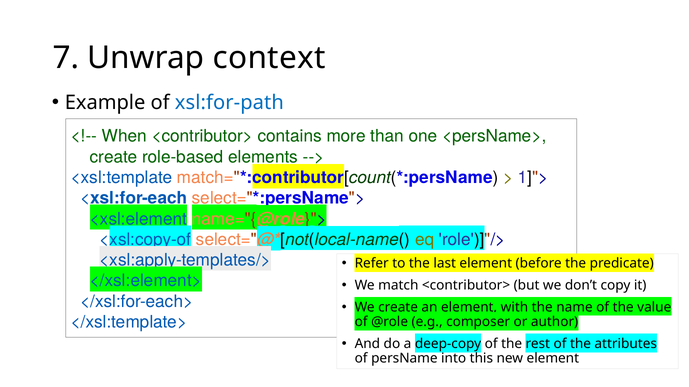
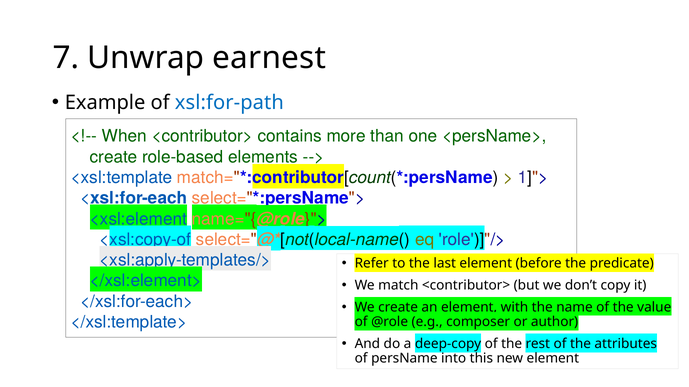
context: context -> earnest (269, 58)
